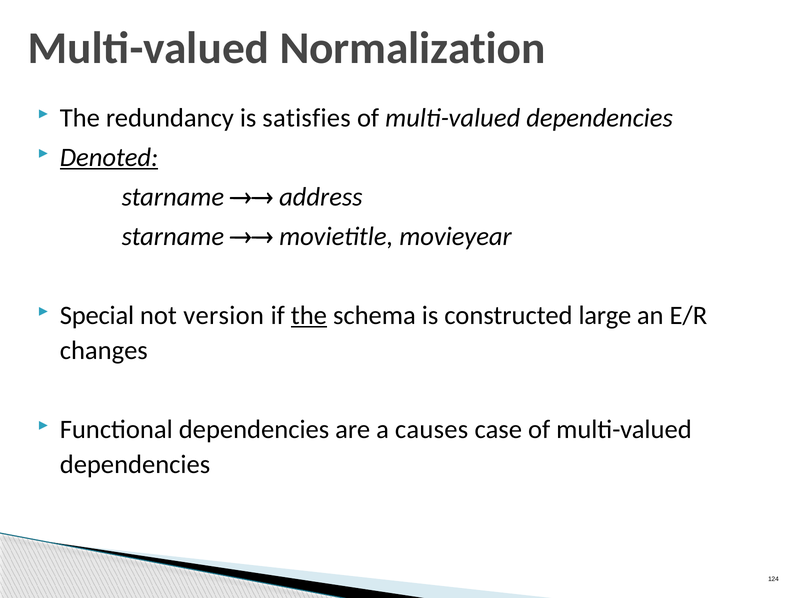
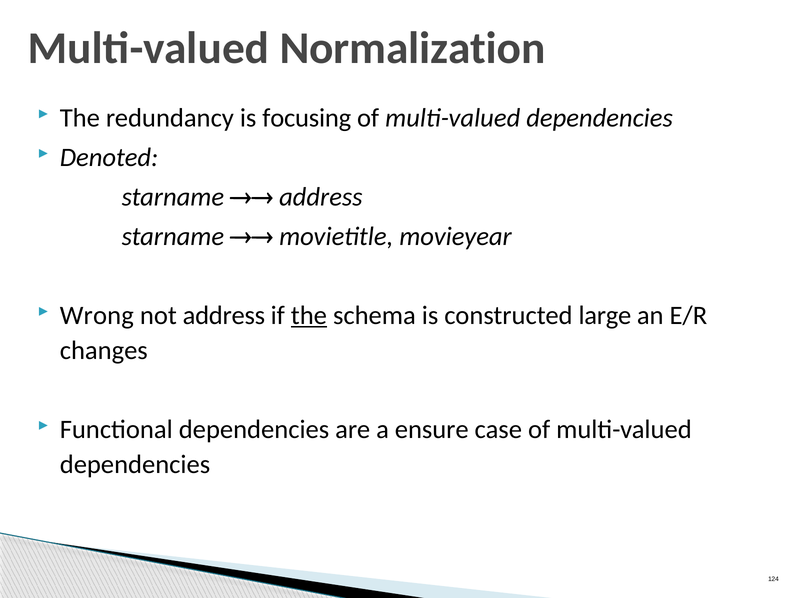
satisfies: satisfies -> focusing (307, 118)
Denoted underline: present -> none (109, 158)
Special: Special -> Wrong (97, 316)
not version: version -> address (224, 316)
causes: causes -> ensure (432, 430)
